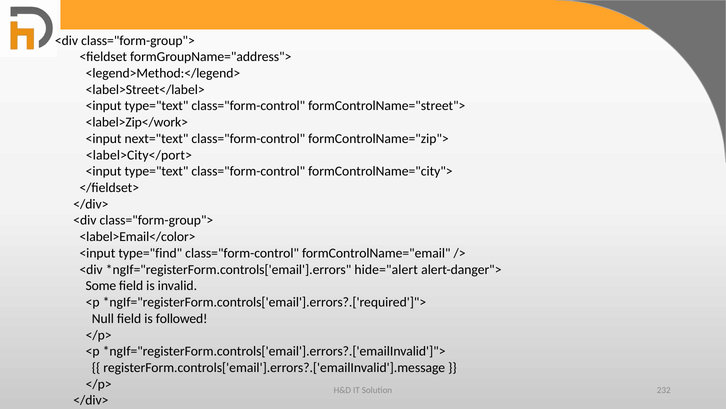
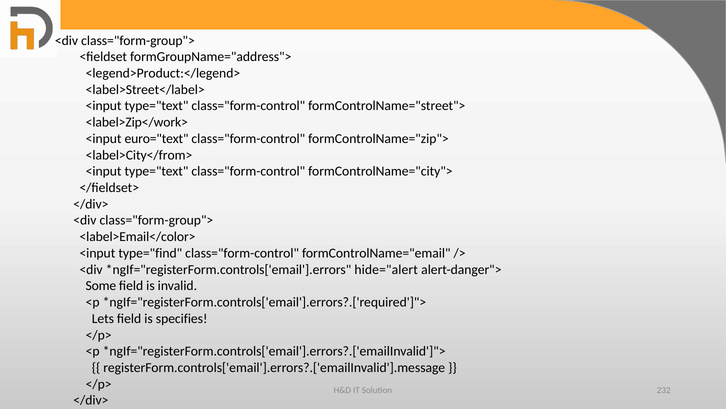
<legend>Method:</legend>: <legend>Method:</legend> -> <legend>Product:</legend> (163, 73)
next="text: next="text -> euro="text (157, 138)
<label>City</port>: <label>City</port> -> <label>City</from> (139, 155)
Null: Null -> Lets (103, 318)
followed: followed -> specifies (182, 318)
